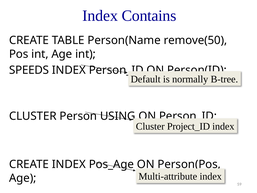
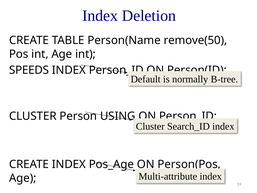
Contains: Contains -> Deletion (149, 16)
Project_ID: Project_ID -> Search_ID (188, 126)
